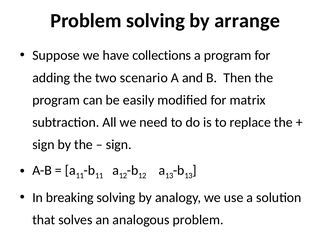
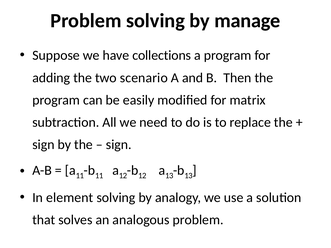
arrange: arrange -> manage (247, 21)
breaking: breaking -> element (70, 198)
